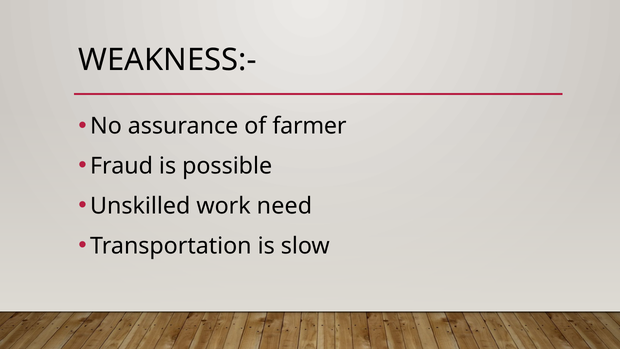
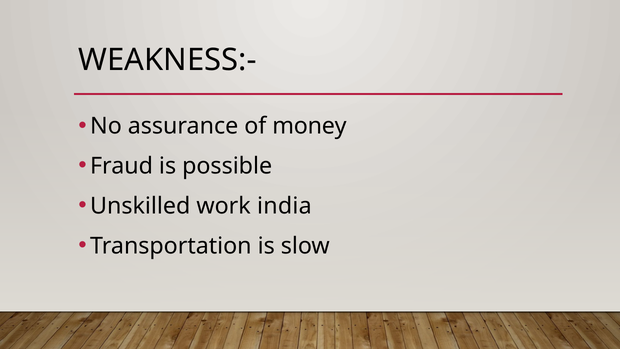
farmer: farmer -> money (309, 126)
need: need -> india (284, 206)
